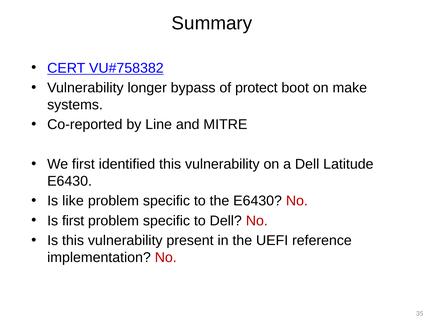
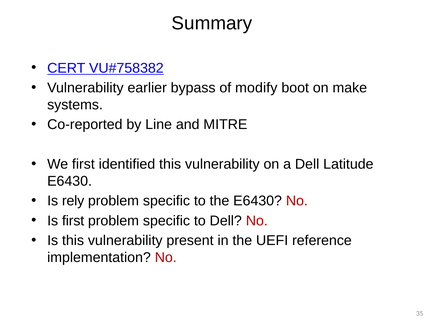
longer: longer -> earlier (147, 88)
protect: protect -> modify (256, 88)
like: like -> rely (73, 201)
